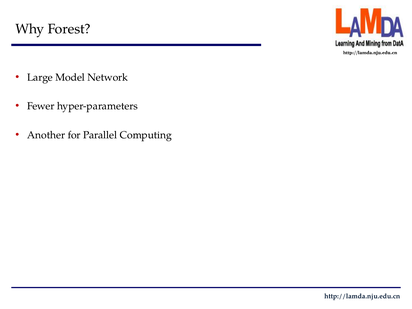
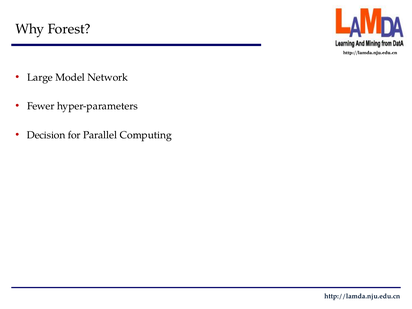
Another: Another -> Decision (46, 135)
